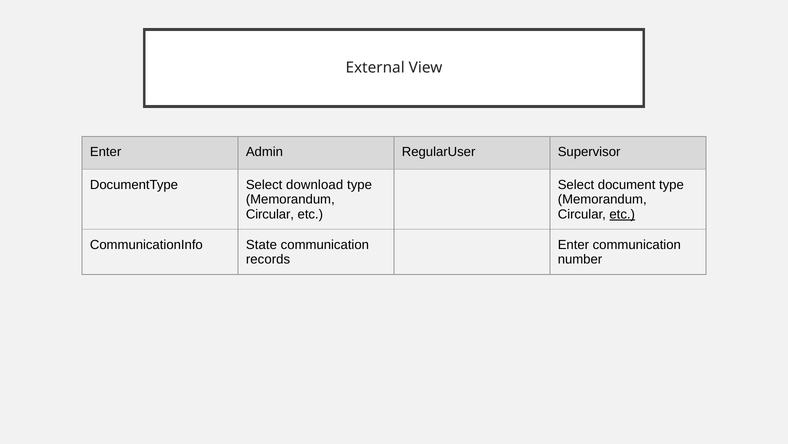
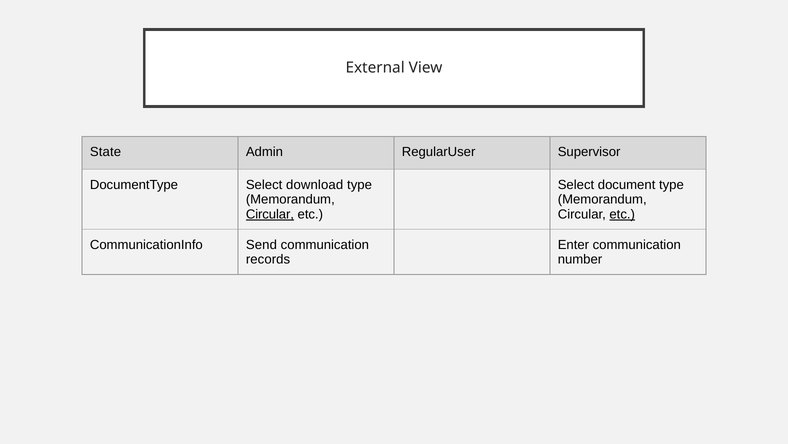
Enter: Enter -> State (106, 152)
Circular underline: none -> present (270, 214)
State: State -> Send (261, 244)
